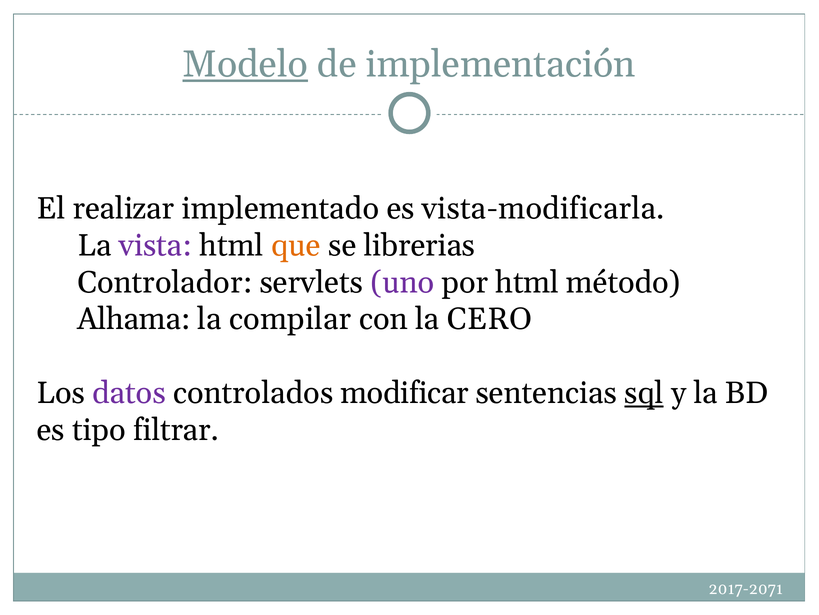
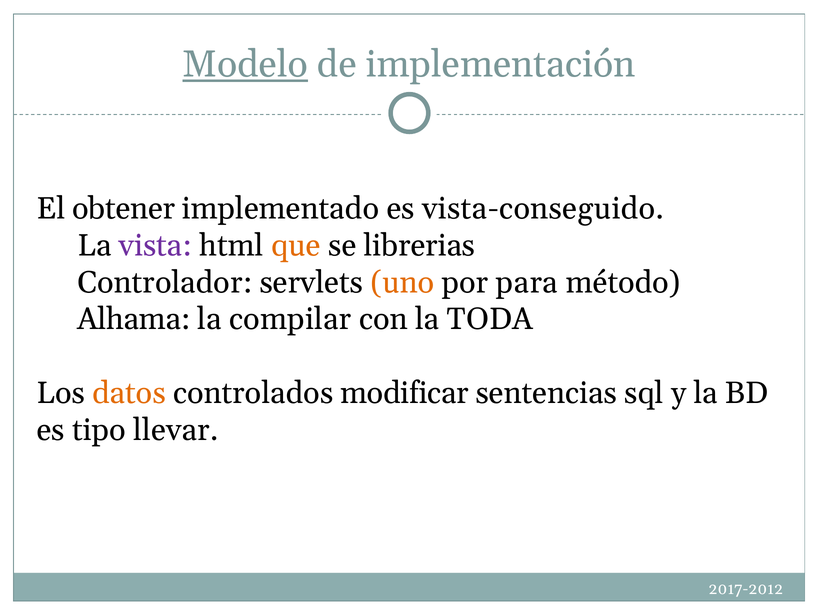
realizar: realizar -> obtener (124, 208)
vista-modificarla: vista-modificarla -> vista-conseguido (543, 208)
uno colour: purple -> orange (402, 282)
por html: html -> para (527, 282)
CERO: CERO -> TODA (490, 319)
datos colour: purple -> orange (129, 393)
sql underline: present -> none (644, 393)
filtrar: filtrar -> llevar (176, 430)
2017-2071: 2017-2071 -> 2017-2012 (746, 588)
